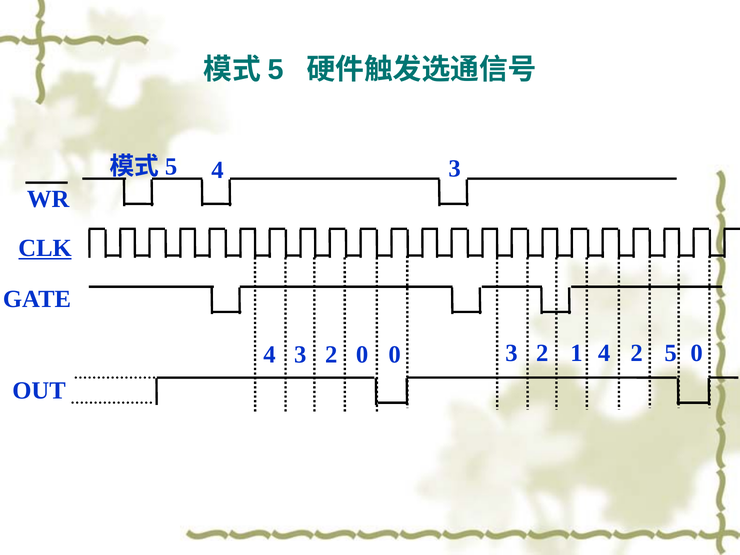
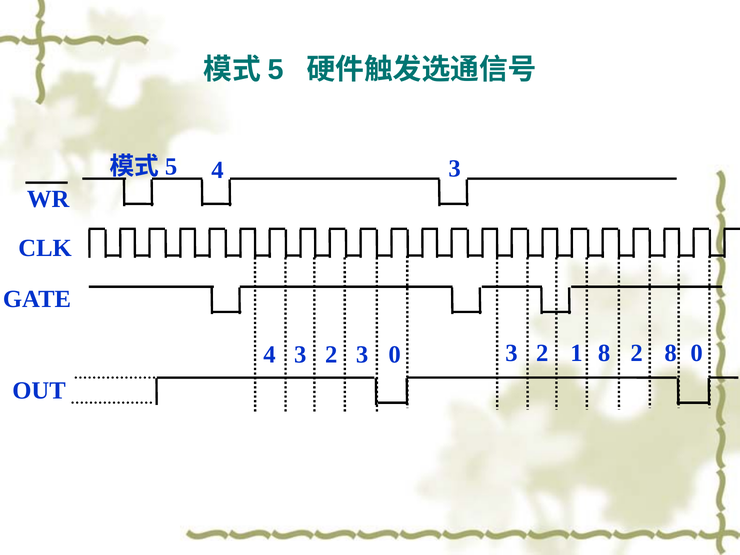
CLK underline: present -> none (45, 248)
4: 4 -> 8 (604, 353)
1 5: 5 -> 8 (671, 353)
0: 0 -> 3 (362, 355)
